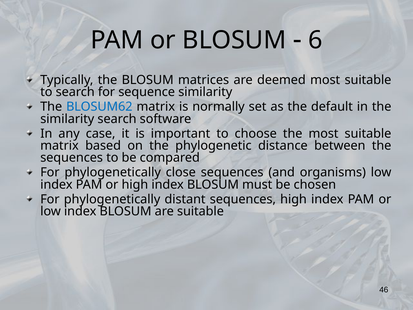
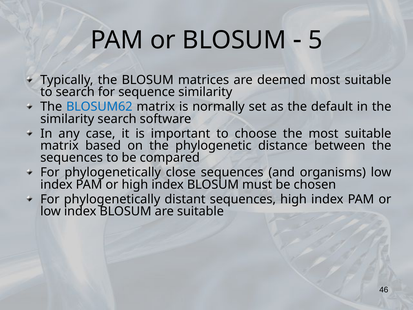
6: 6 -> 5 (315, 40)
